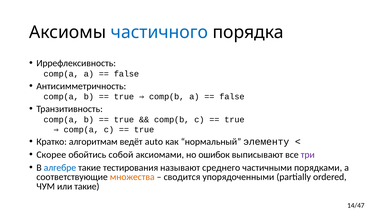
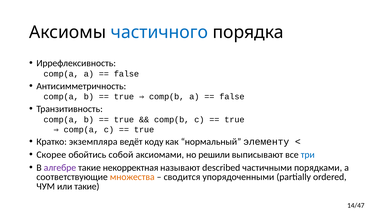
алгоритмам: алгоритмам -> экземпляра (93, 141)
auto: auto -> коду (154, 141)
ошибок: ошибок -> решили (214, 154)
три colour: purple -> blue (308, 154)
алгебре colour: blue -> purple (60, 167)
тестирования: тестирования -> некорректная (131, 167)
среднего: среднего -> described (221, 167)
